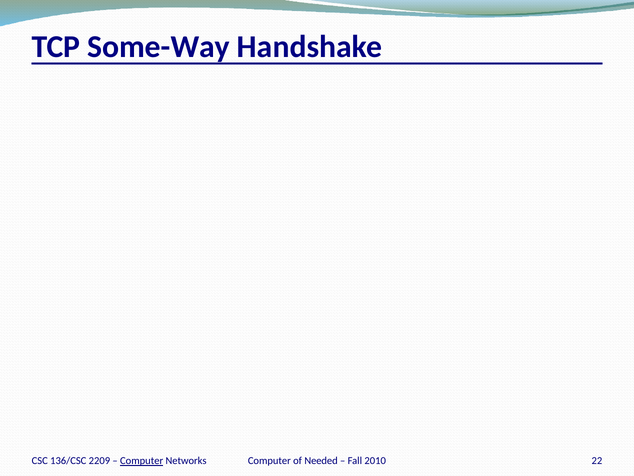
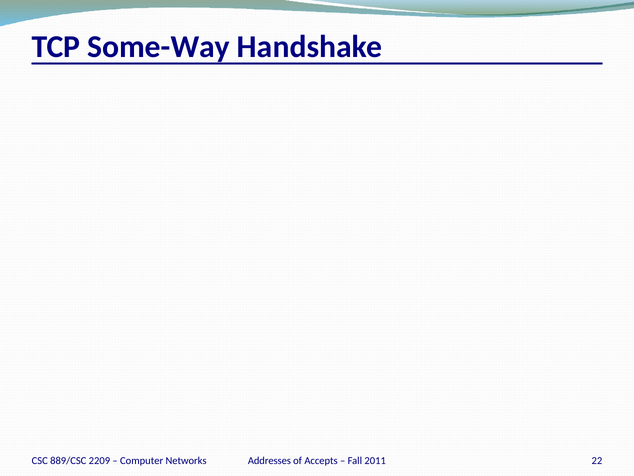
Computer: Computer -> Addresses (269, 460)
Needed: Needed -> Accepts (321, 460)
2010: 2010 -> 2011 (375, 460)
136/CSC: 136/CSC -> 889/CSC (68, 460)
Computer underline: present -> none (142, 460)
